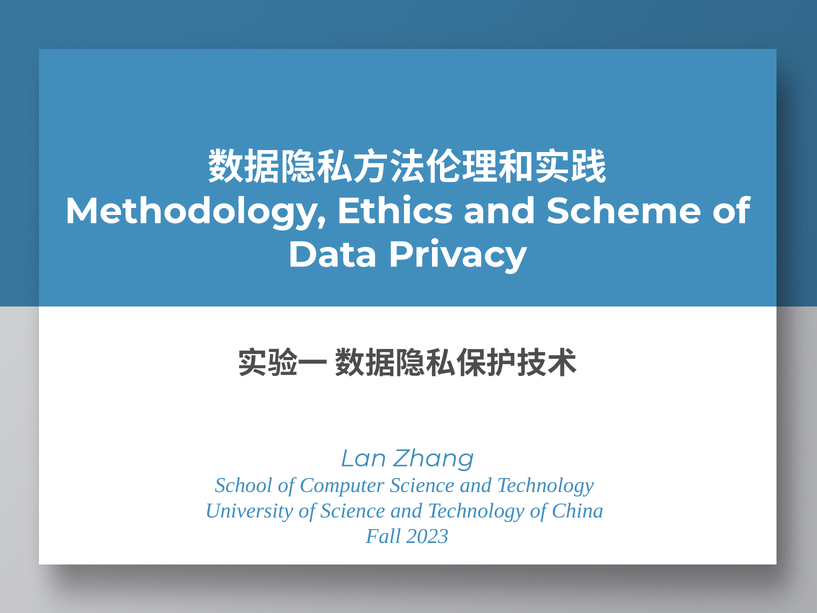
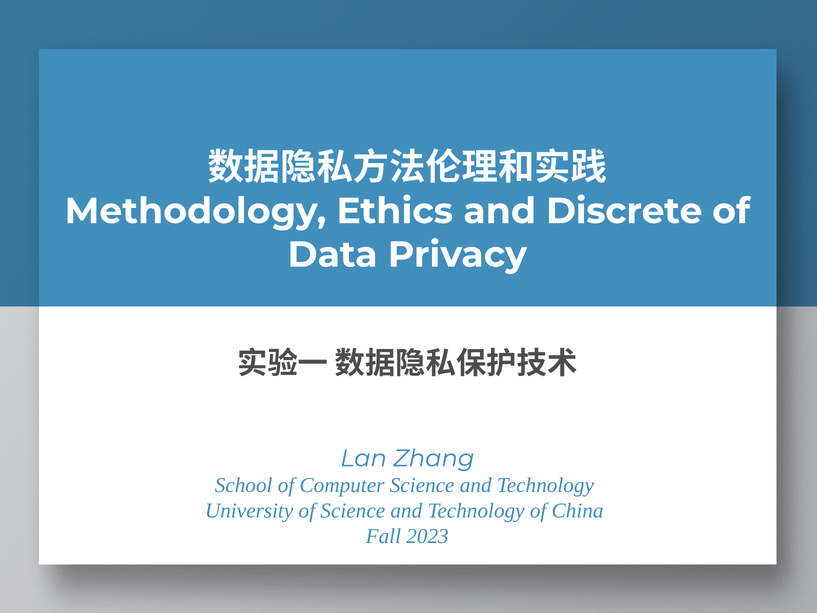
Scheme: Scheme -> Discrete (624, 211)
